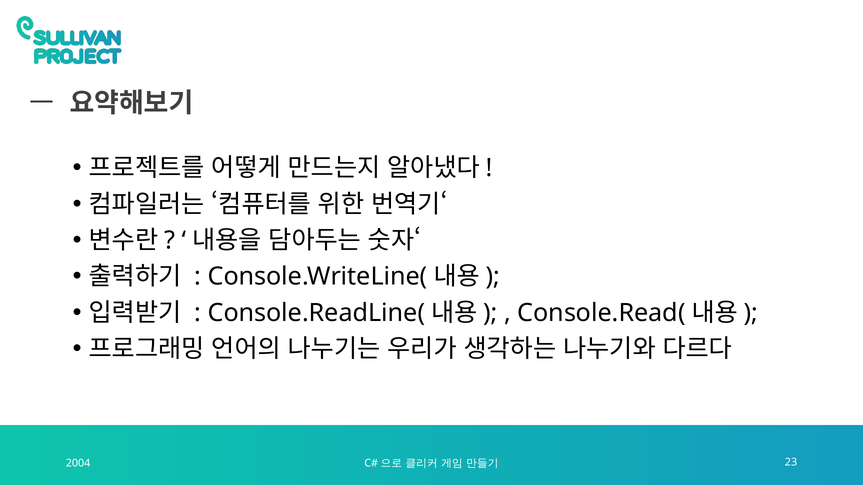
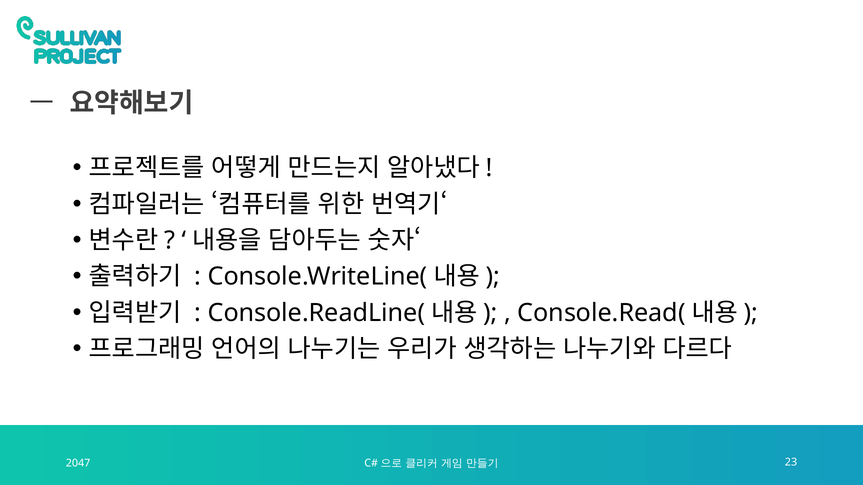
2004: 2004 -> 2047 (78, 464)
